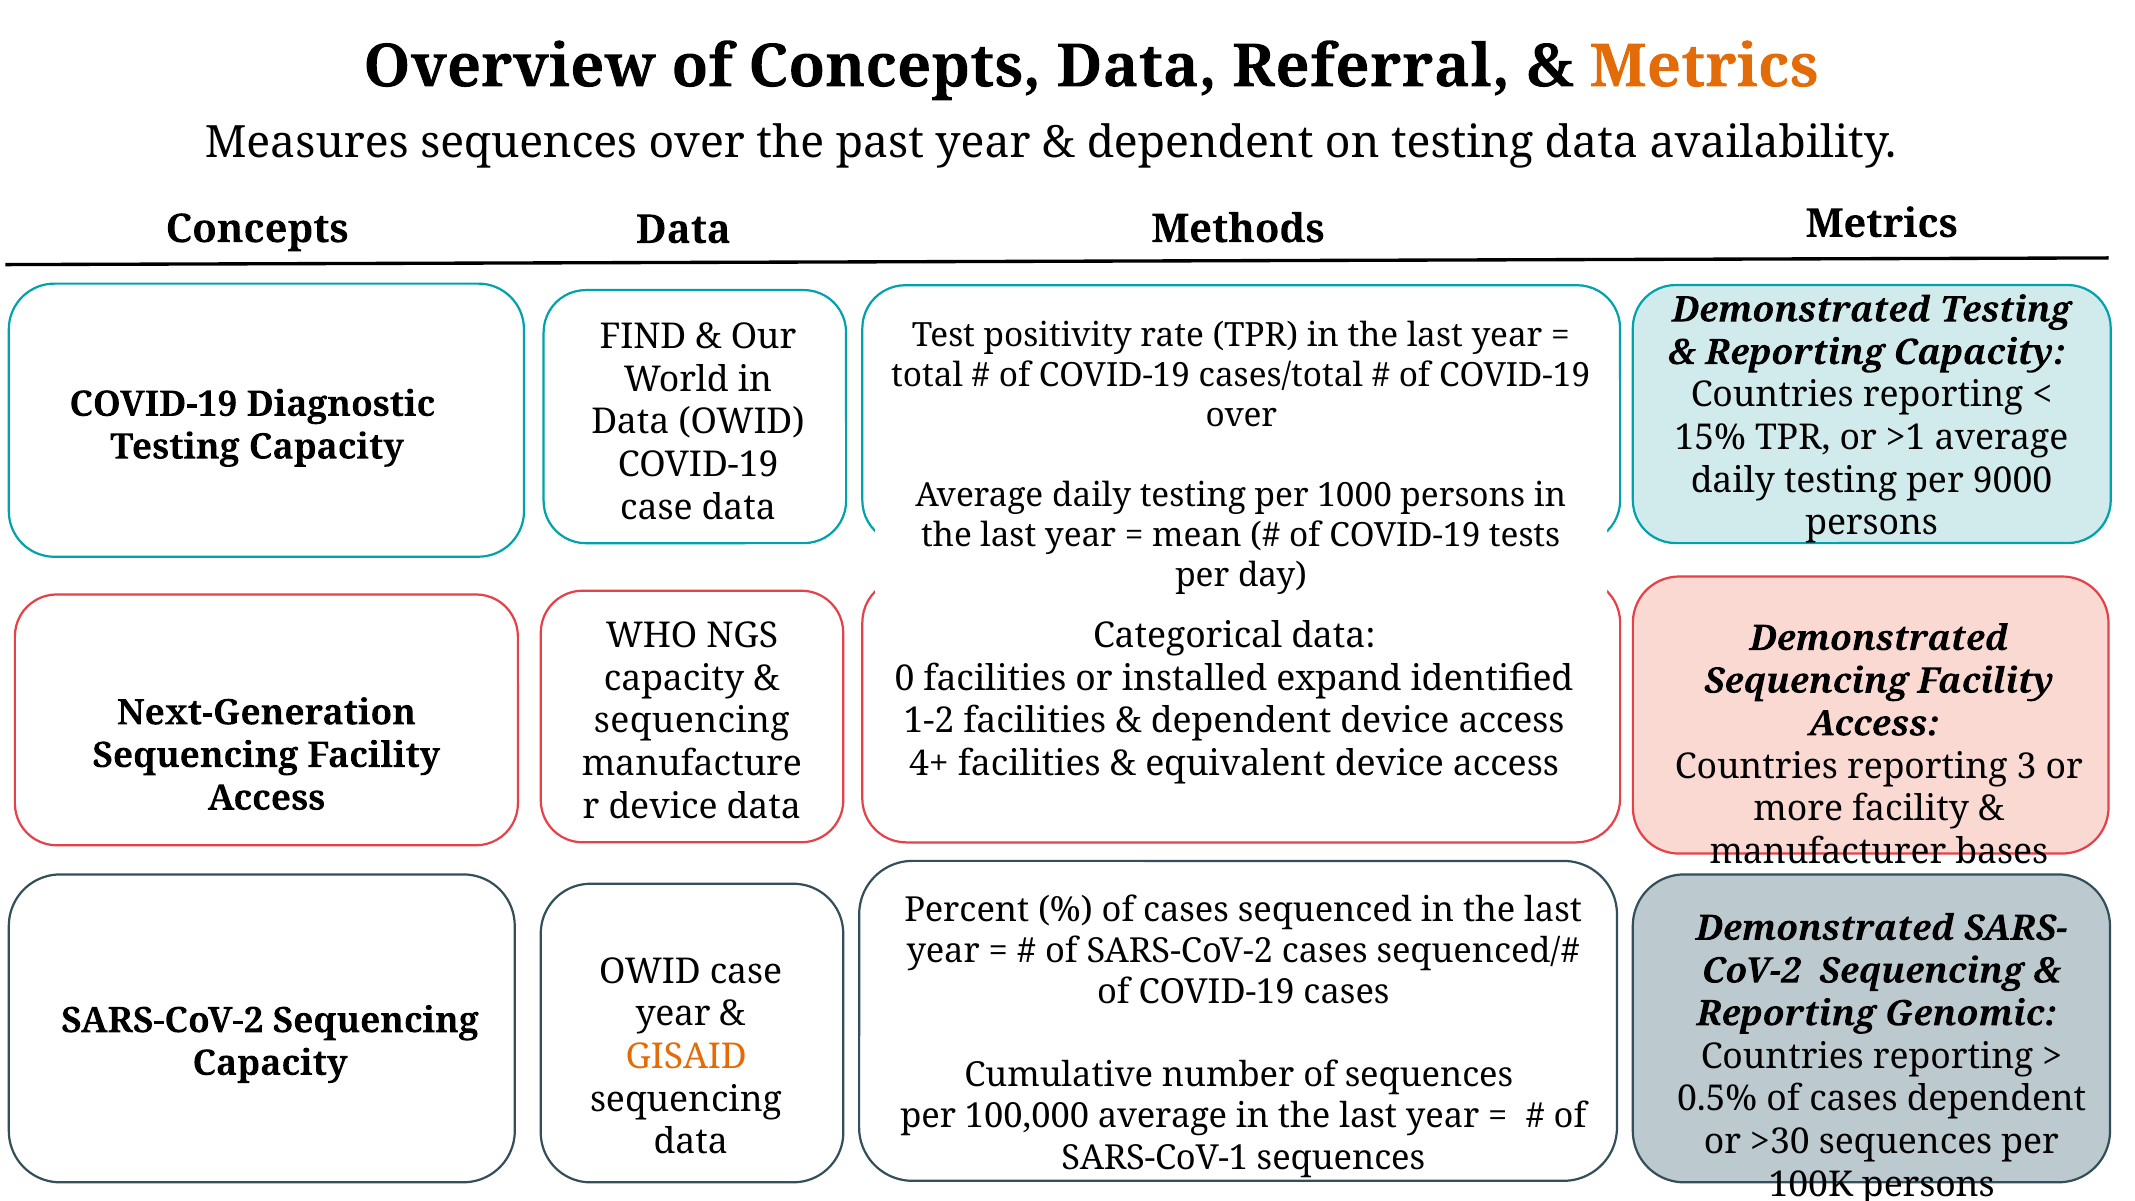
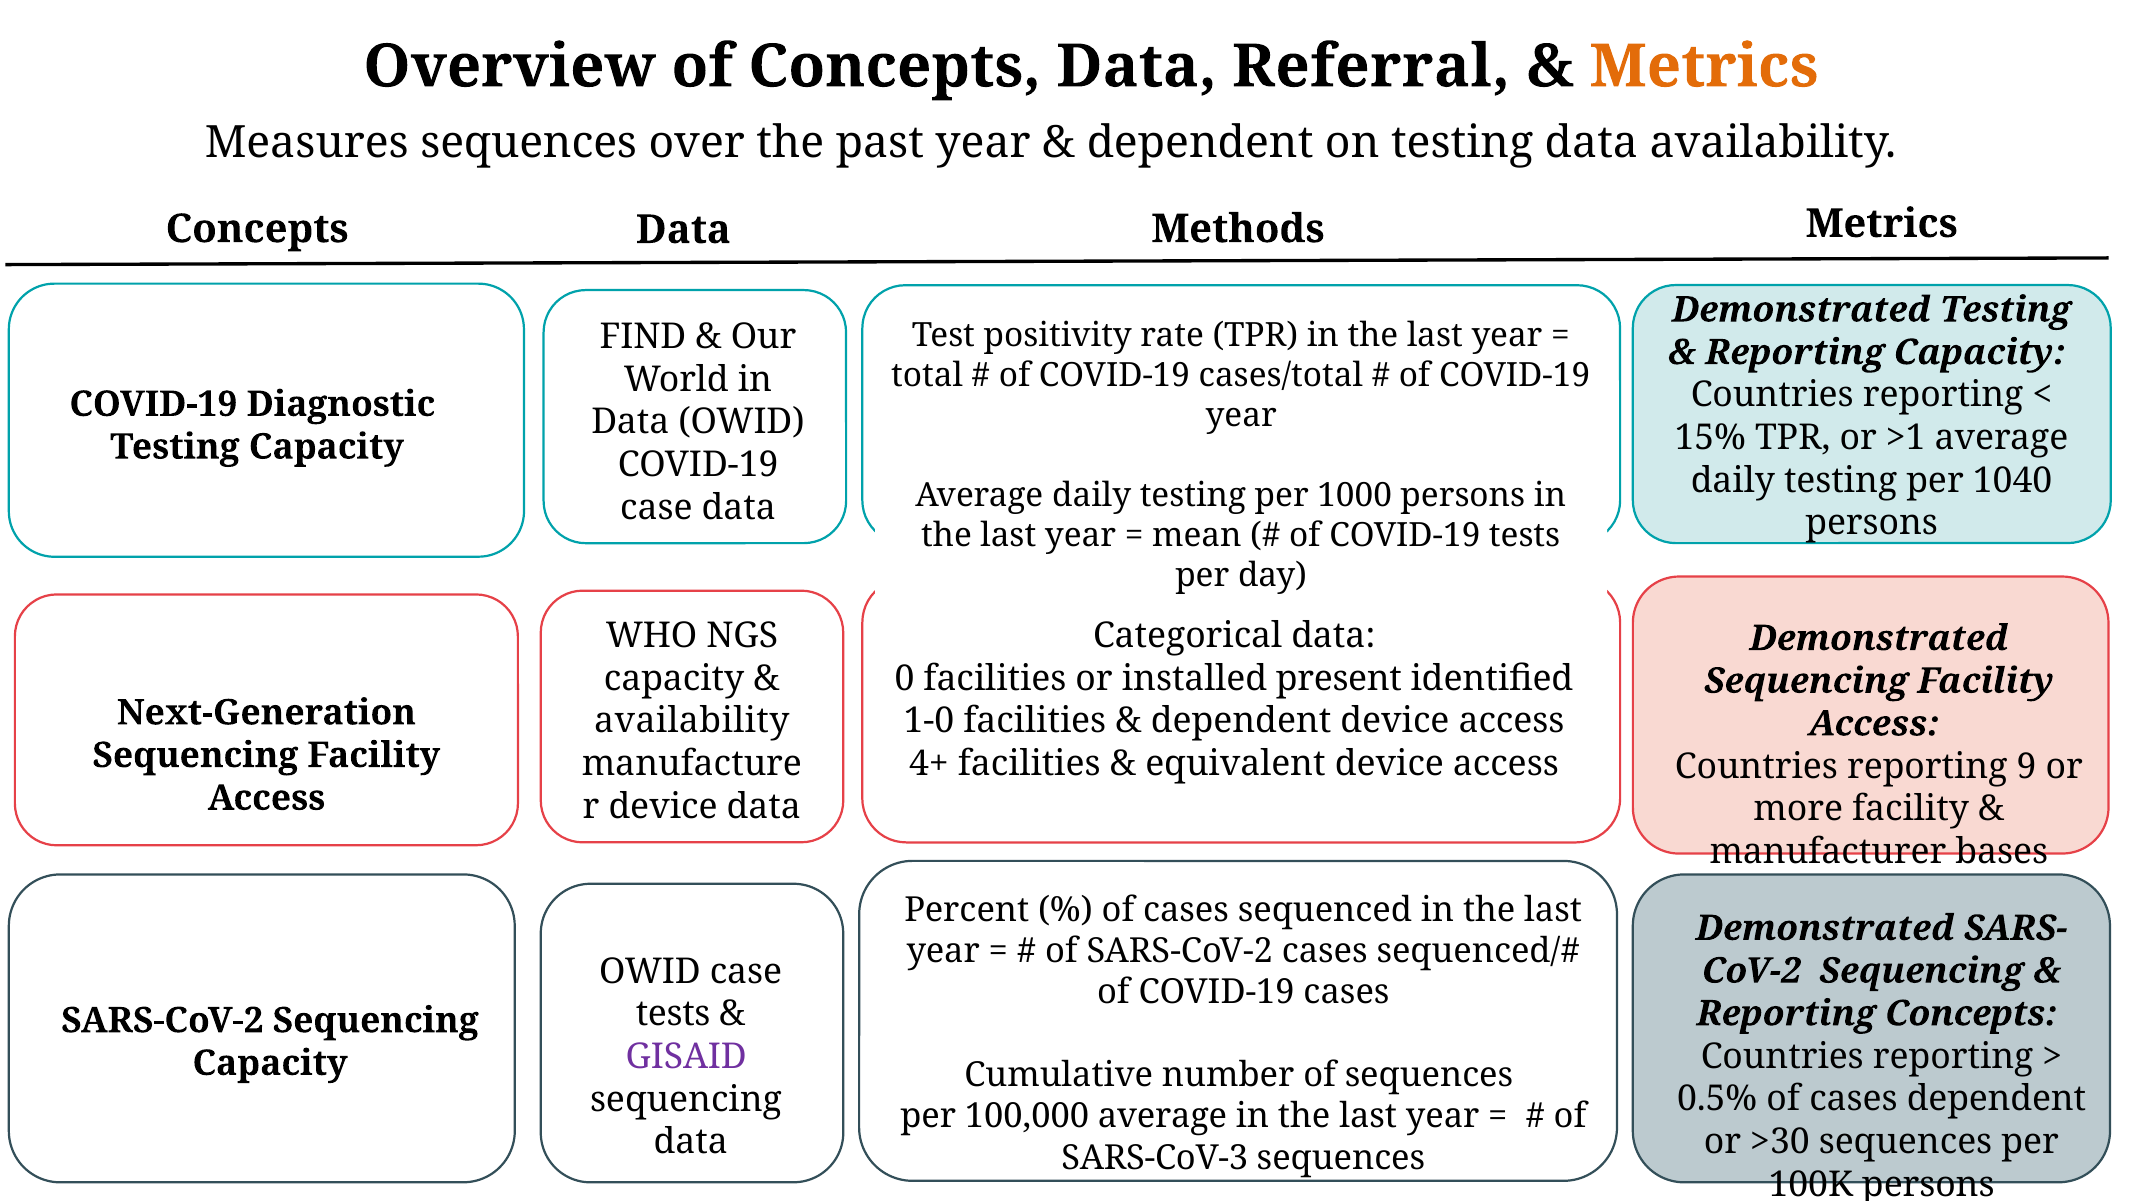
over: over -> year (1241, 415)
9000: 9000 -> 1040 (2013, 480)
expand: expand -> present (1339, 678)
sequencing: sequencing -> availability (692, 721)
1-2: 1-2 -> 1-0 (929, 721)
3: 3 -> 9 (2026, 766)
Reporting Genomic: Genomic -> Concepts (1971, 1014)
year: year -> tests (673, 1014)
GISAID colour: orange -> purple (686, 1057)
SARS-CoV-1: SARS-CoV-1 -> SARS-CoV-3 (1155, 1158)
